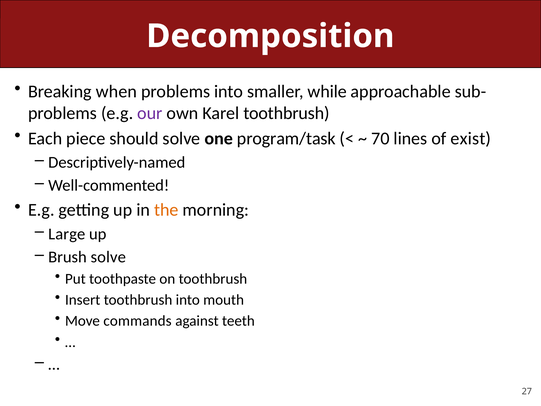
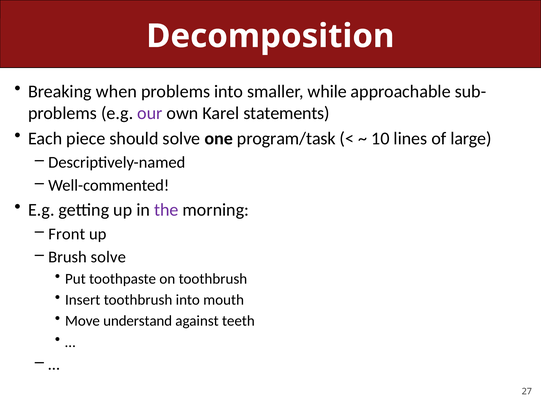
Karel toothbrush: toothbrush -> statements (286, 113)
70: 70 -> 10 (380, 138)
exist: exist -> large (471, 138)
the colour: orange -> purple (166, 210)
Large: Large -> Front (67, 234)
commands: commands -> understand (138, 321)
